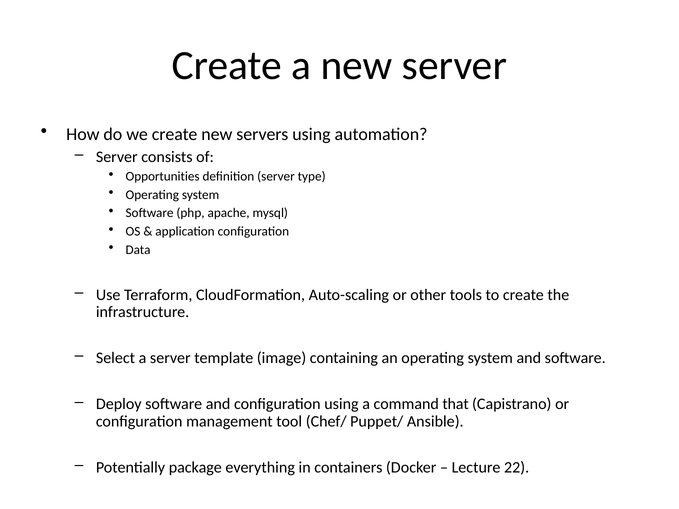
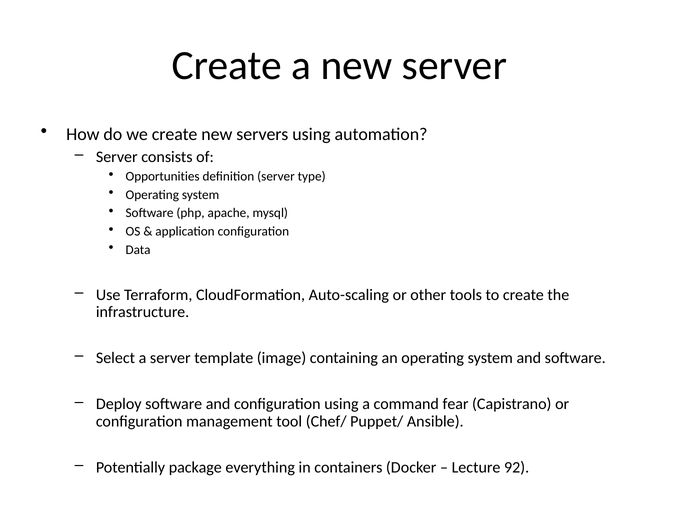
that: that -> fear (456, 404)
22: 22 -> 92 (517, 468)
